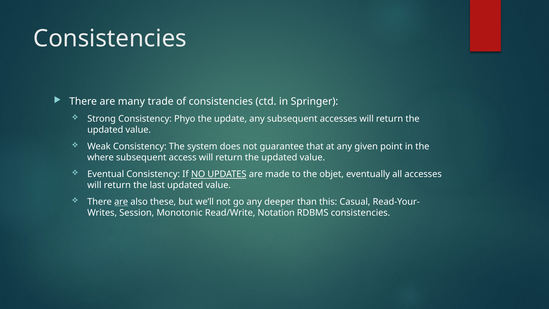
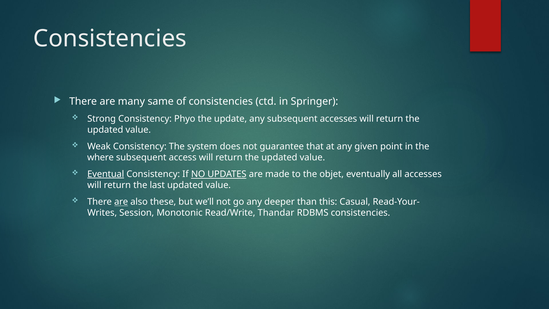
trade: trade -> same (161, 101)
Eventual underline: none -> present (106, 174)
Notation: Notation -> Thandar (276, 213)
